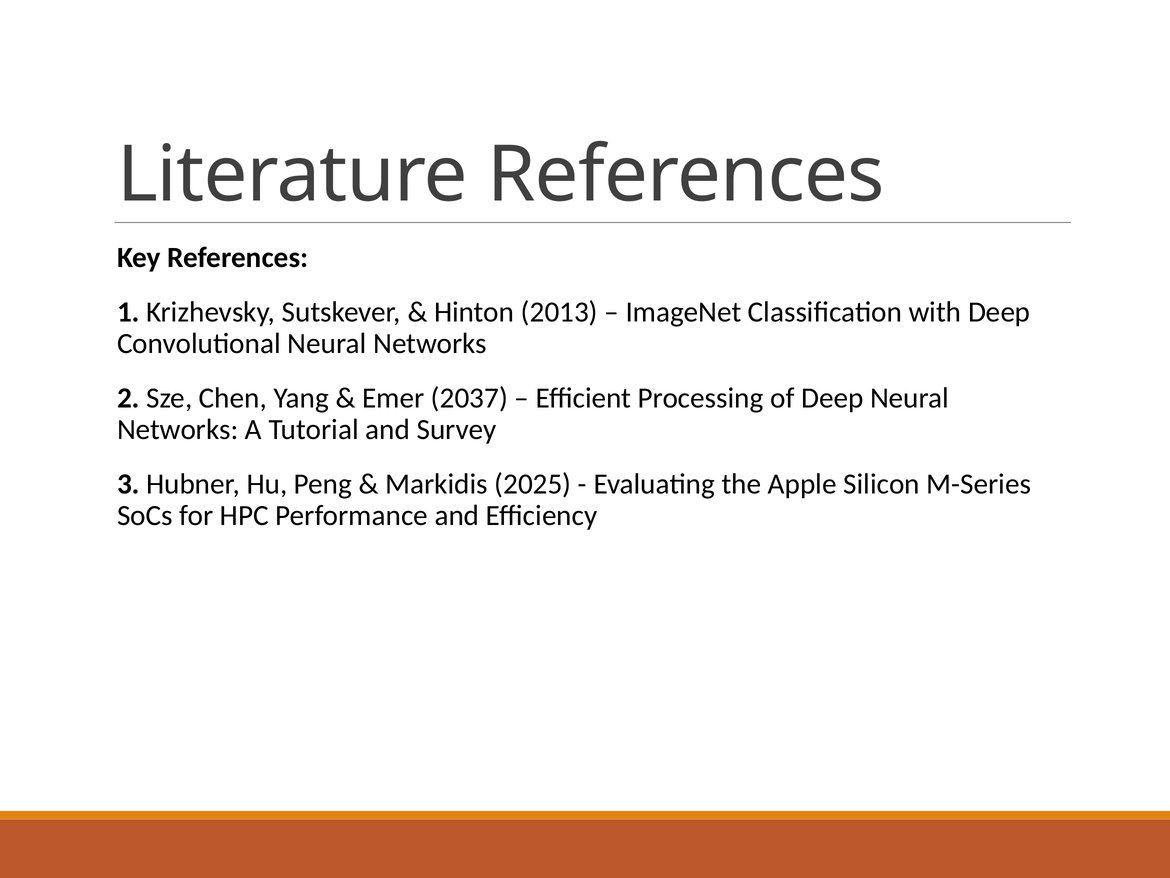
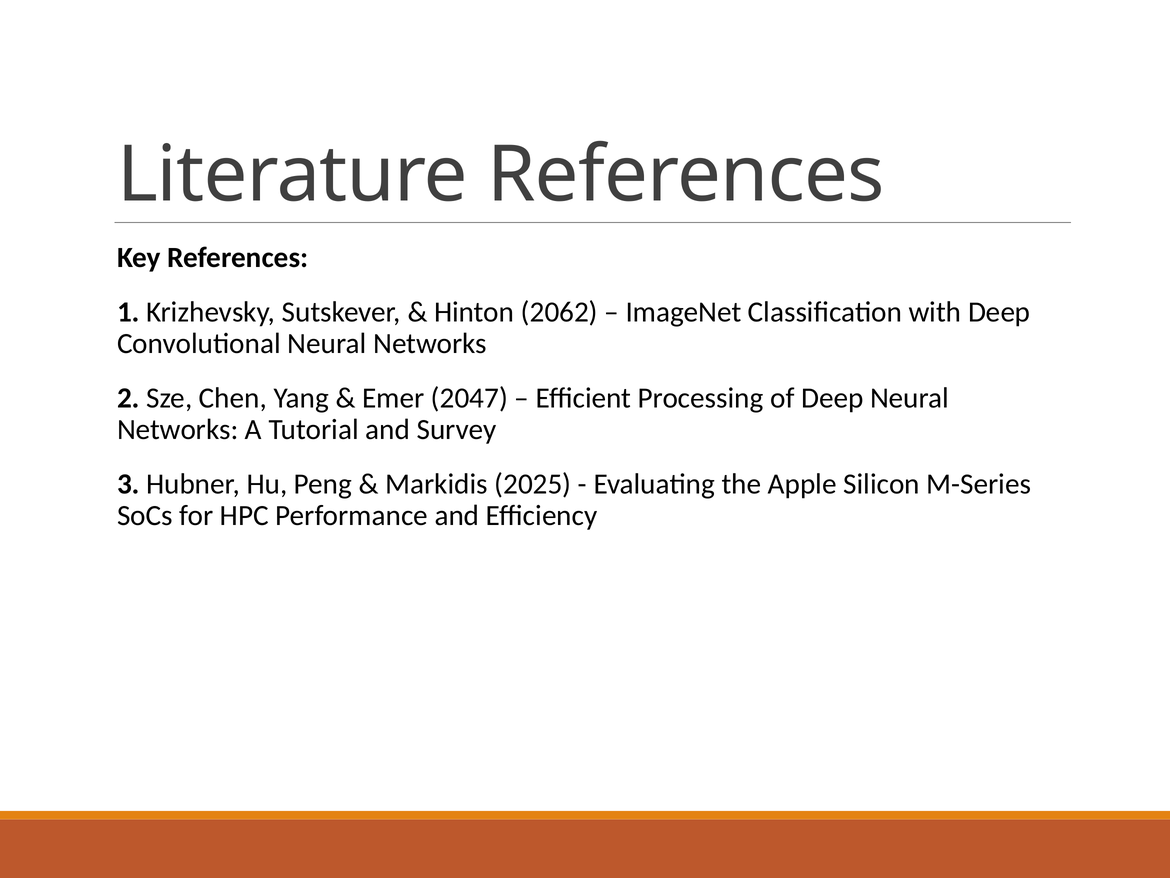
2013: 2013 -> 2062 (559, 312)
2037: 2037 -> 2047 (469, 398)
